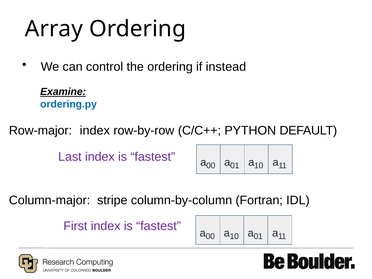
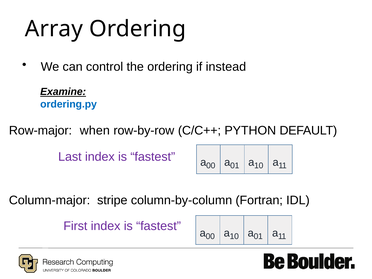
Row-major index: index -> when (95, 130)
